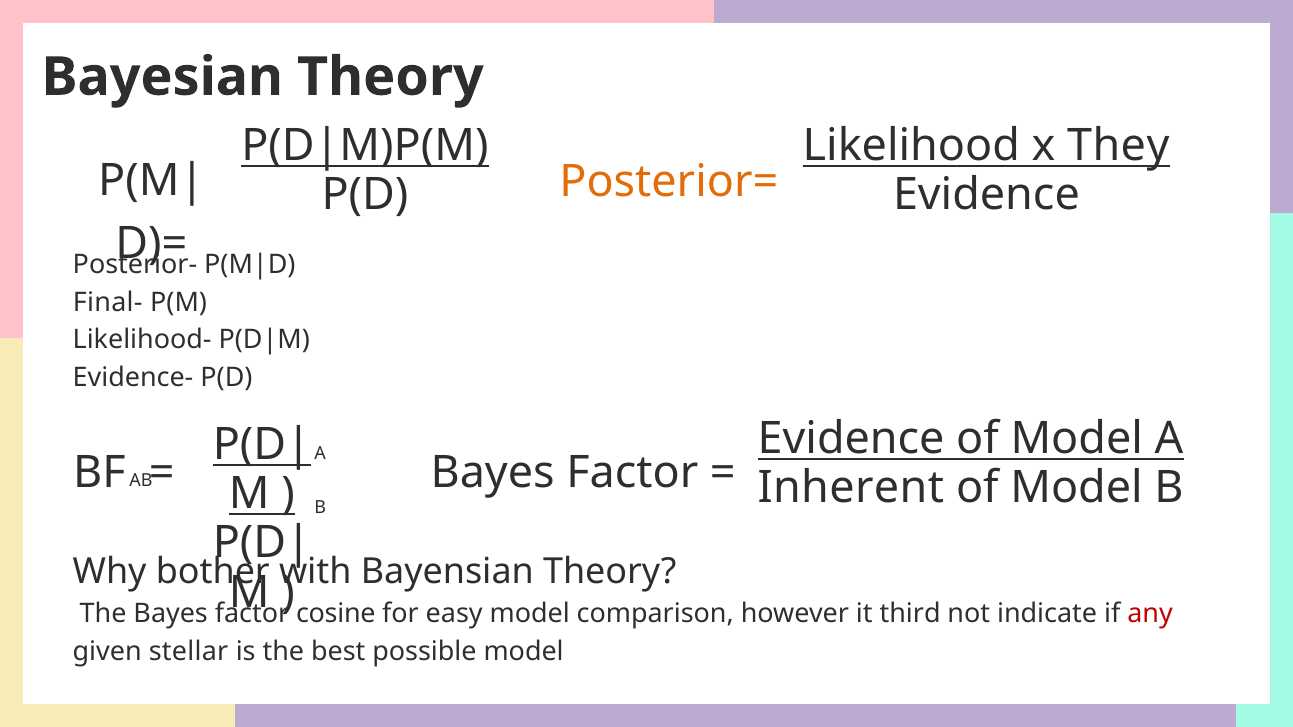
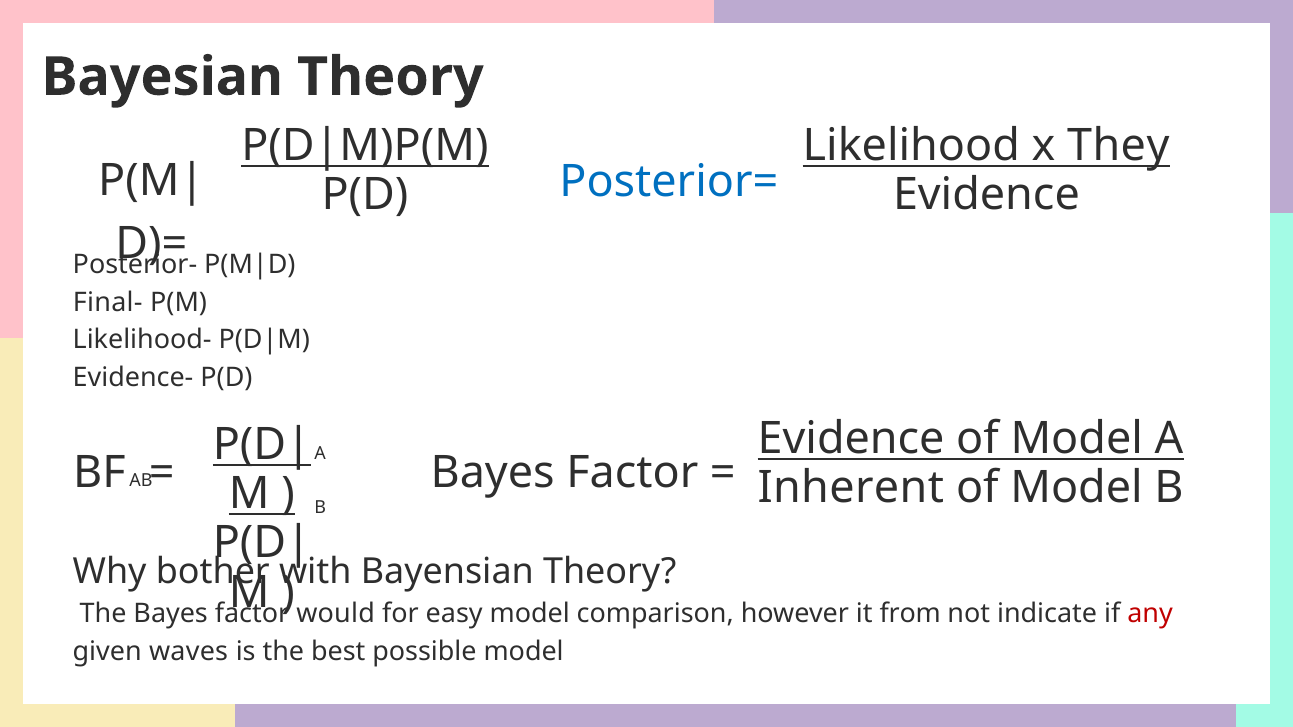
Posterior= colour: orange -> blue (669, 182)
cosine: cosine -> would (336, 614)
third: third -> from (910, 614)
stellar: stellar -> waves (189, 652)
